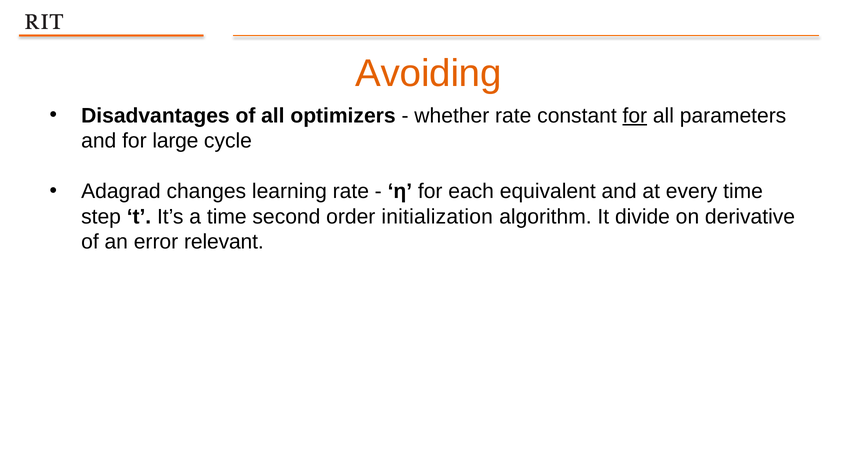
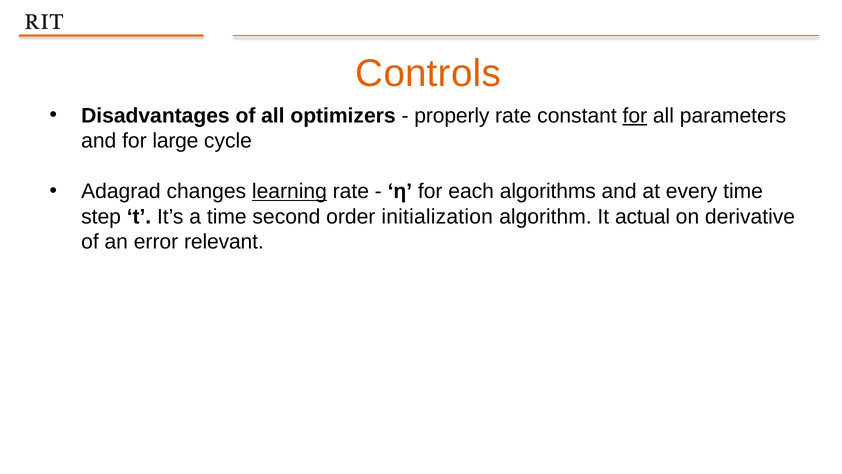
Avoiding: Avoiding -> Controls (428, 73)
whether: whether -> properly (452, 115)
learning underline: none -> present (289, 191)
equivalent: equivalent -> algorithms (548, 191)
divide: divide -> actual (643, 217)
